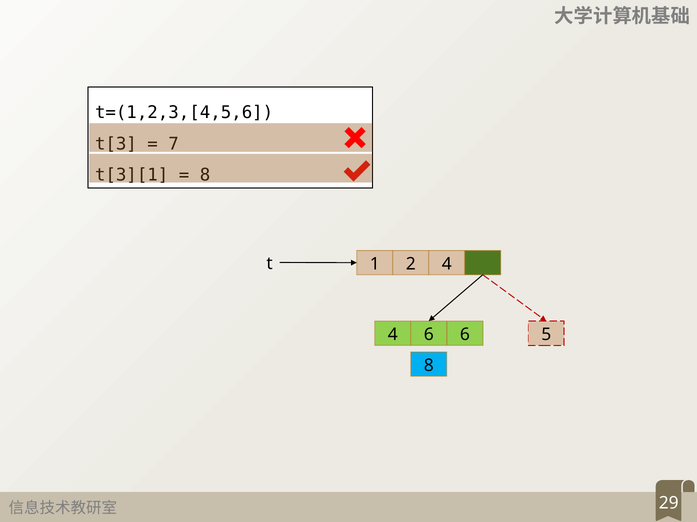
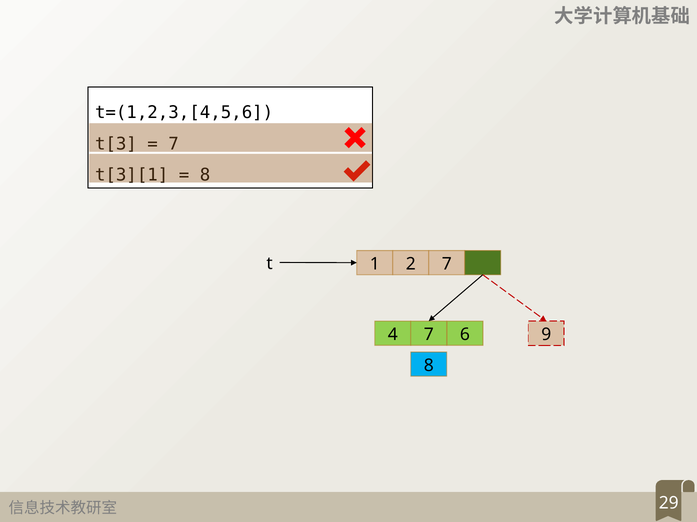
2 4: 4 -> 7 (447, 264)
4 6: 6 -> 7 (429, 335)
5: 5 -> 9 (546, 335)
